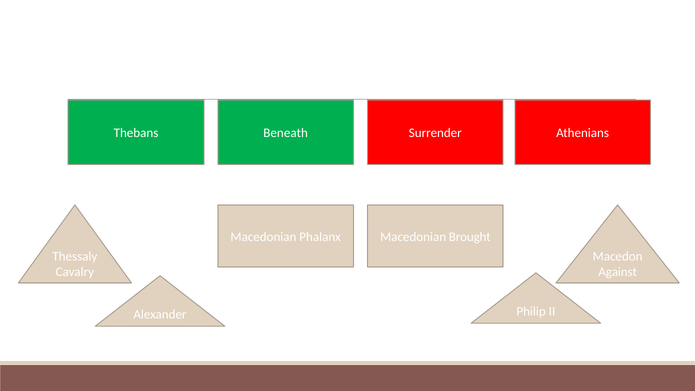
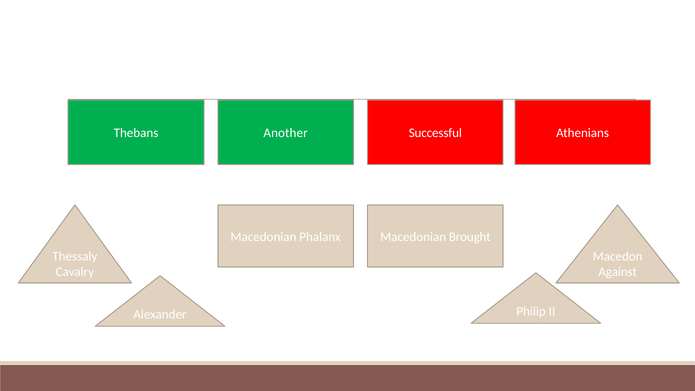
Beneath: Beneath -> Another (286, 133)
Surrender: Surrender -> Successful (435, 133)
